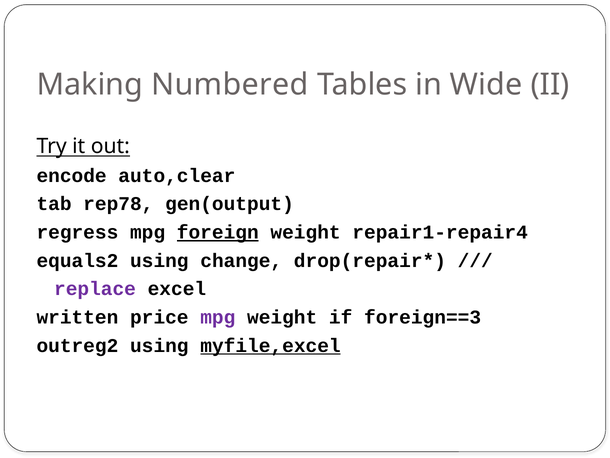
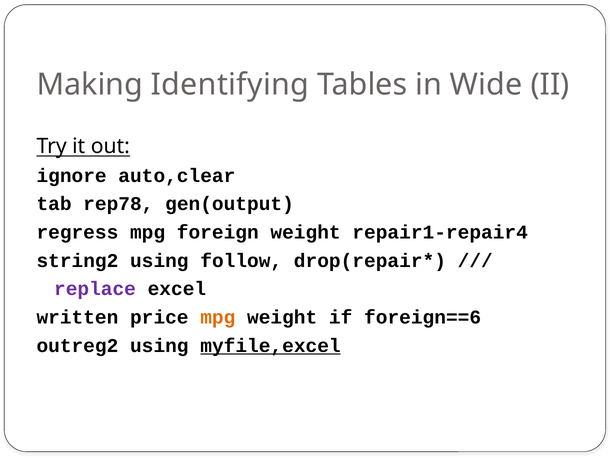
Numbered: Numbered -> Identifying (230, 84)
encode: encode -> ignore (72, 175)
foreign underline: present -> none (218, 232)
equals2: equals2 -> string2 (77, 260)
change: change -> follow (241, 260)
mpg colour: purple -> orange (218, 317)
foreign==3: foreign==3 -> foreign==6 (423, 317)
